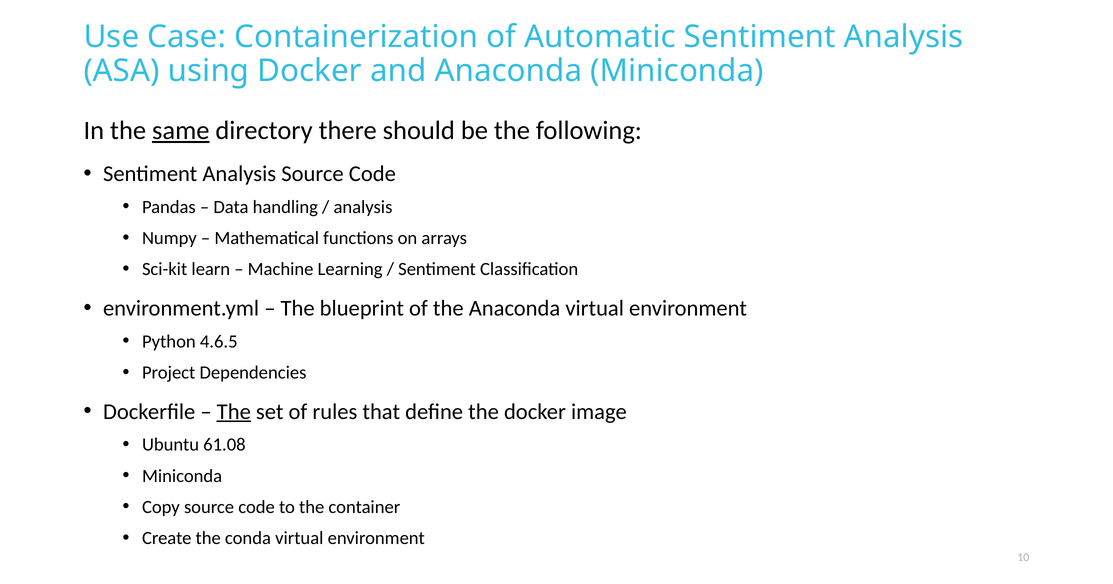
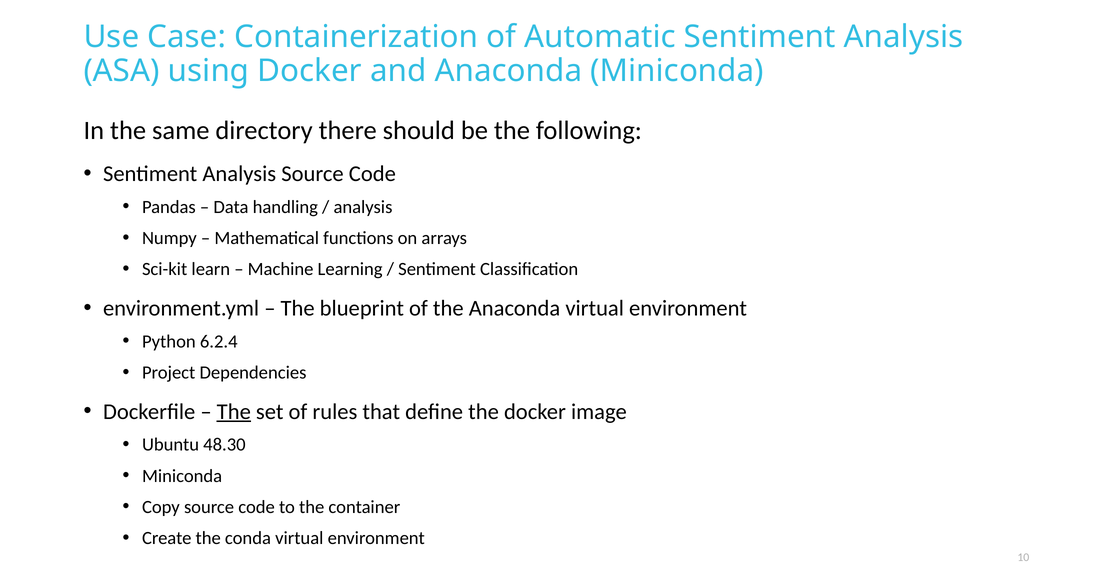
same underline: present -> none (181, 131)
4.6.5: 4.6.5 -> 6.2.4 (219, 342)
61.08: 61.08 -> 48.30 (224, 445)
